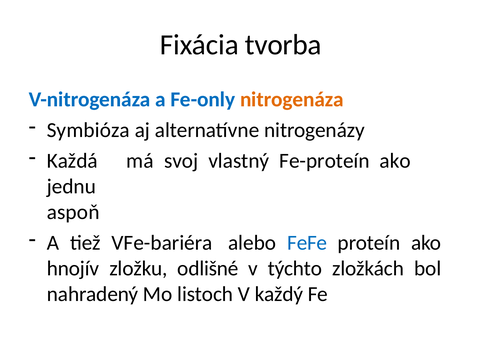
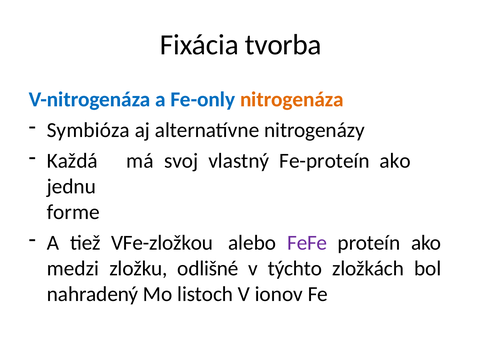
aspoň: aspoň -> forme (73, 212)
VFe-bariéra: VFe-bariéra -> VFe-zložkou (162, 243)
FeFe colour: blue -> purple (307, 243)
hnojív: hnojív -> medzi (73, 268)
každý: každý -> ionov (279, 294)
